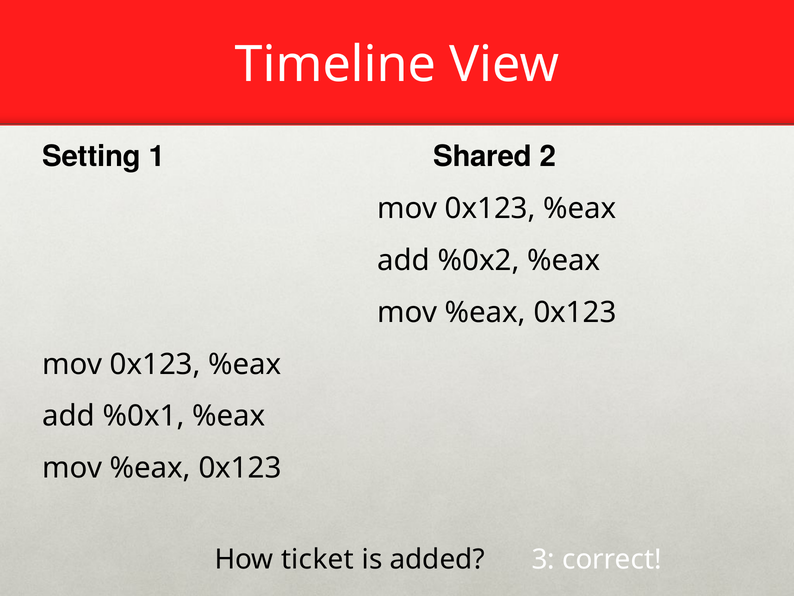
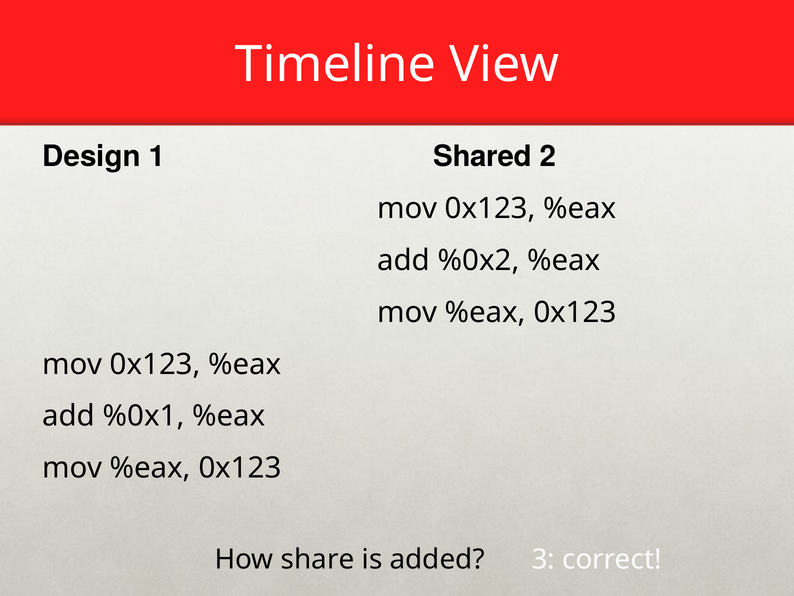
Setting: Setting -> Design (91, 156)
ticket: ticket -> share (318, 559)
